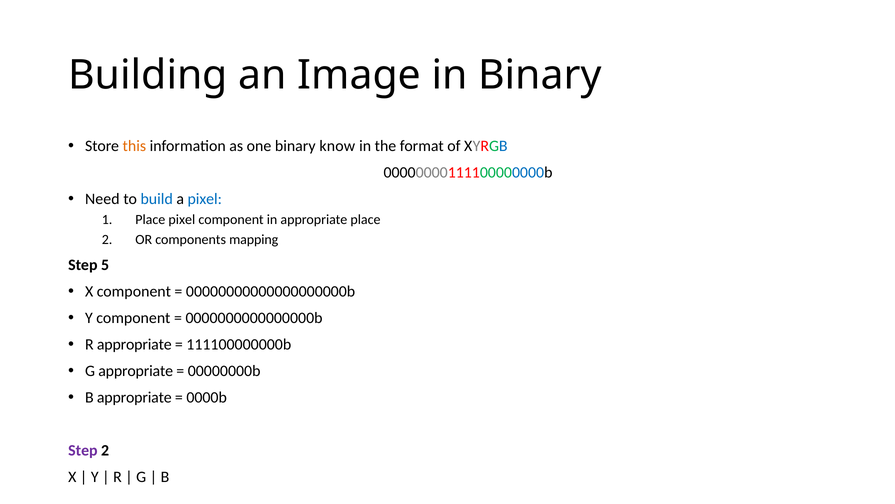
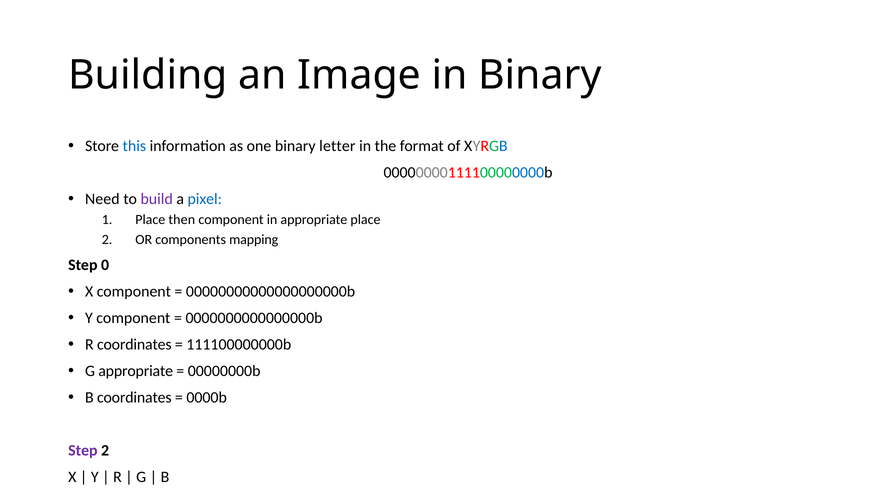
this colour: orange -> blue (134, 146)
know: know -> letter (337, 146)
build colour: blue -> purple (157, 199)
Place pixel: pixel -> then (182, 220)
5: 5 -> 0 (105, 265)
R appropriate: appropriate -> coordinates (134, 344)
B appropriate: appropriate -> coordinates (134, 397)
